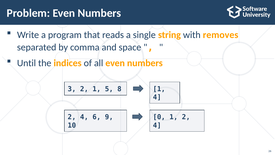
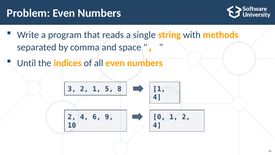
removes: removes -> methods (221, 35)
